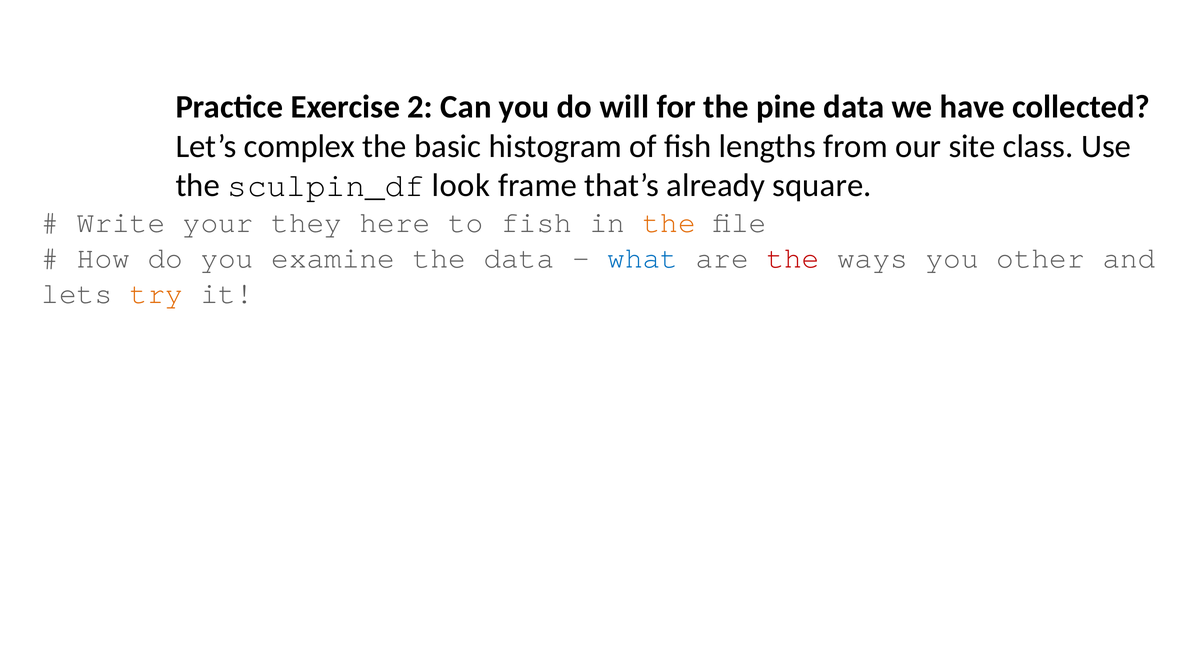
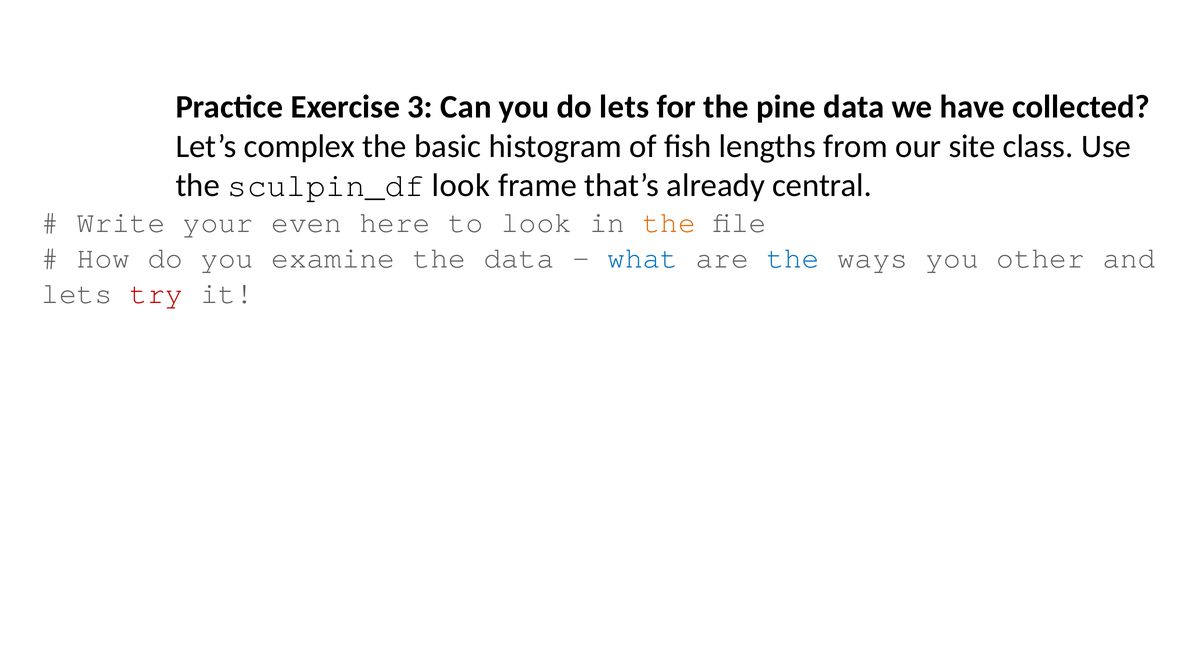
2: 2 -> 3 (420, 107)
do will: will -> lets (624, 107)
square: square -> central (822, 186)
they: they -> even (307, 223)
to fish: fish -> look (537, 223)
the colour: red -> blue (793, 258)
try colour: orange -> red (156, 294)
